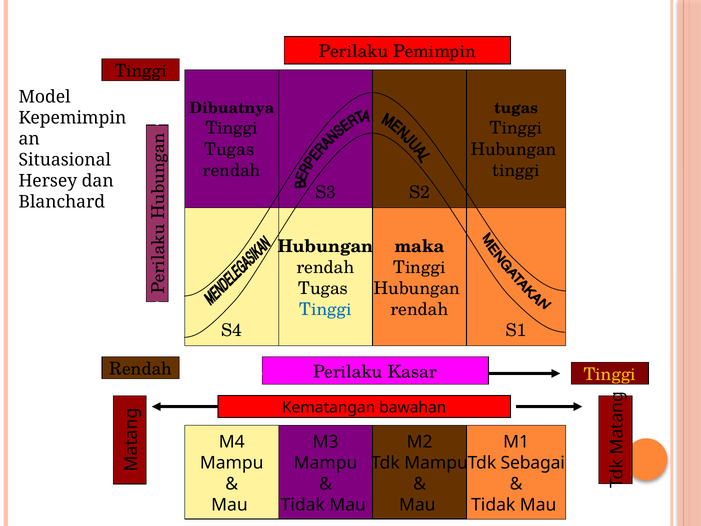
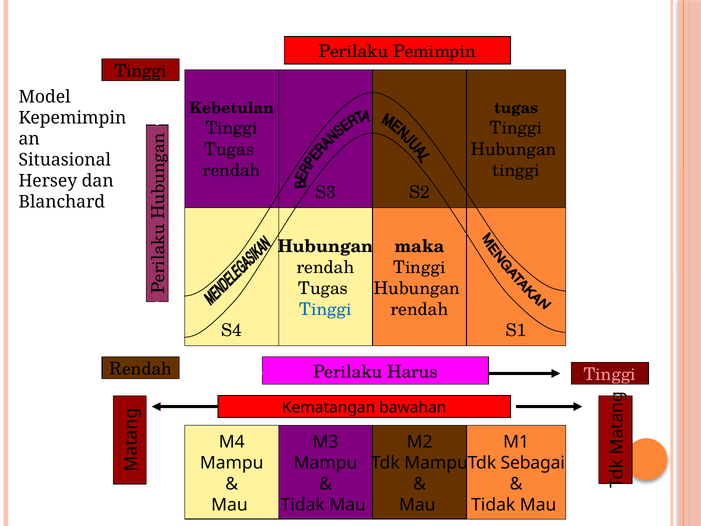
Dibuatnya: Dibuatnya -> Kebetulan (232, 108)
Tinggi colour: yellow -> pink (610, 374)
Kasar: Kasar -> Harus (413, 372)
